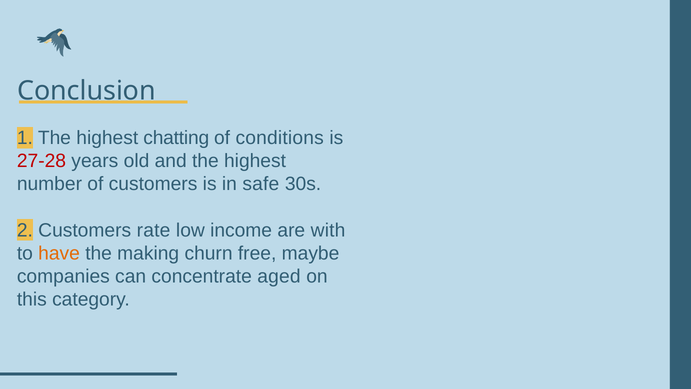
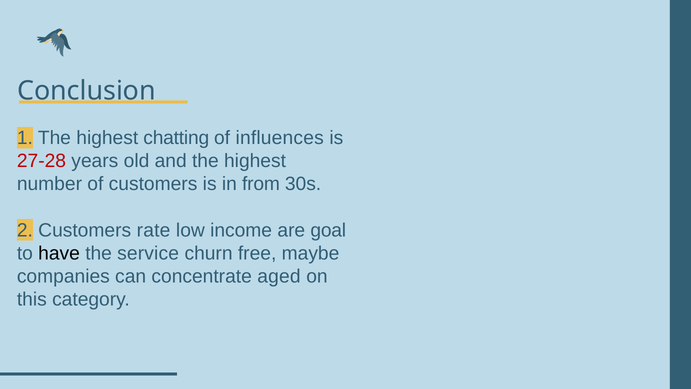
conditions: conditions -> influences (280, 138)
safe: safe -> from (261, 184)
with: with -> goal (328, 230)
have colour: orange -> black (59, 253)
making: making -> service (148, 253)
